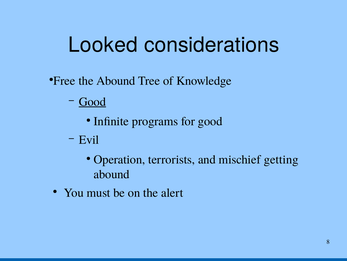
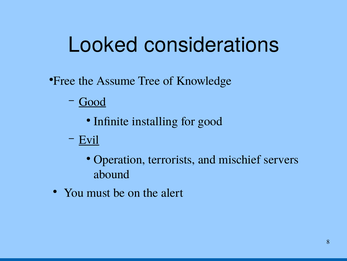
the Abound: Abound -> Assume (116, 81)
programs: programs -> installing (155, 121)
Evil underline: none -> present (89, 140)
getting: getting -> servers (281, 159)
